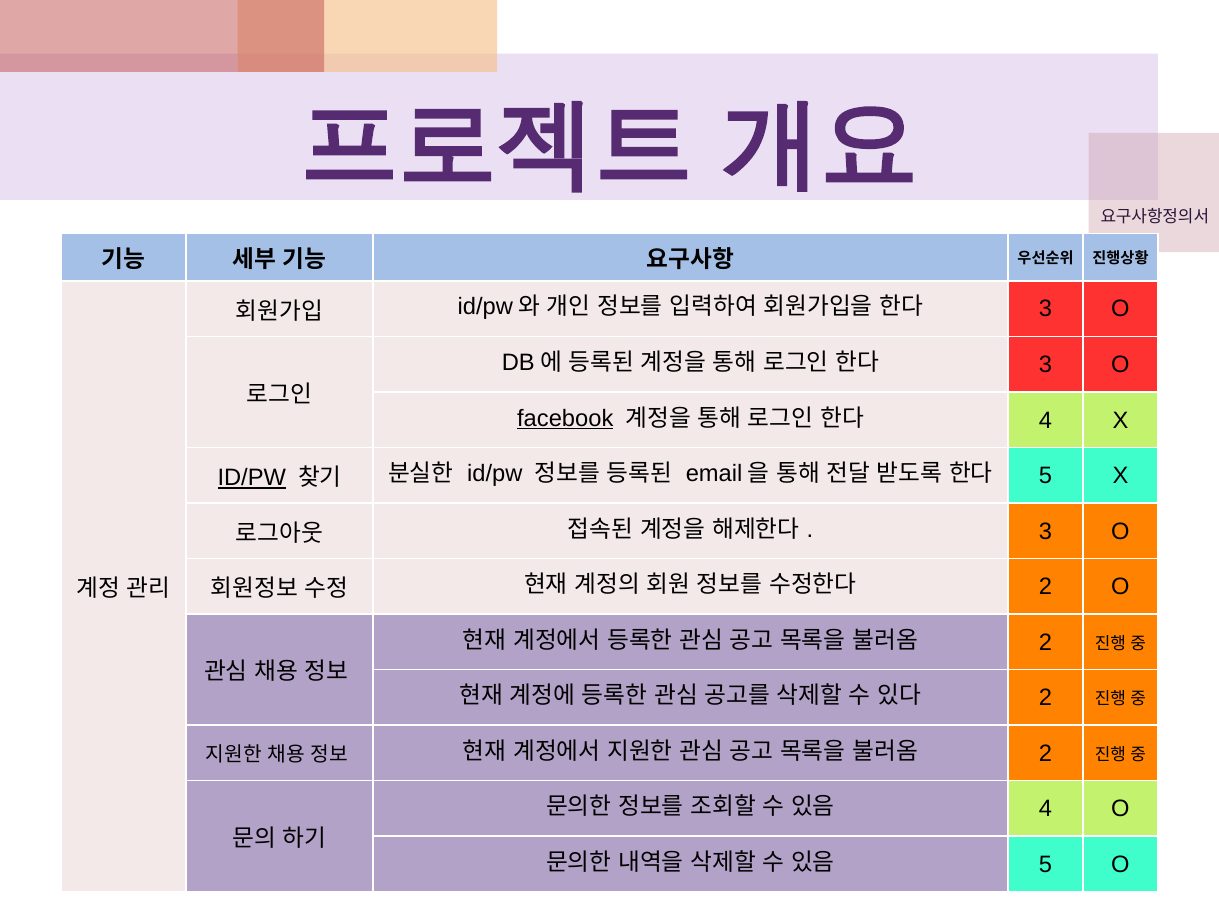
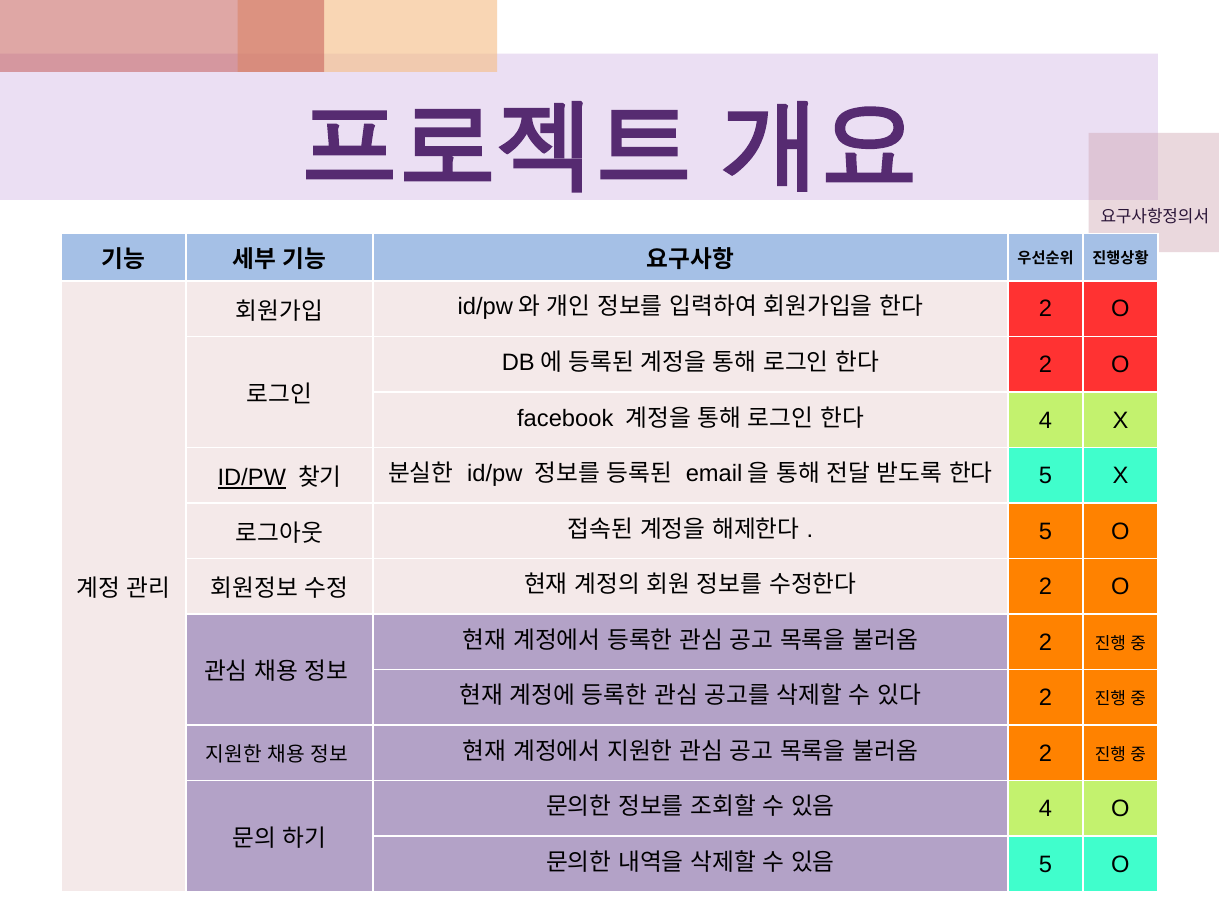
3: 3 -> 2 (1045, 309)
3: 3 -> 2 (1045, 365)
facebook underline: present -> none (565, 418)
3: 3 -> 5 (1045, 531)
